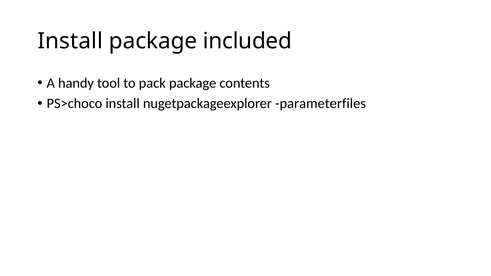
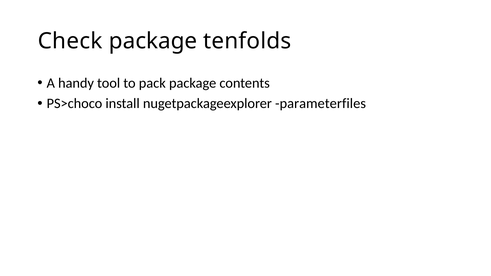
Install: Install -> Check (70, 41)
included: included -> tenfolds (247, 41)
